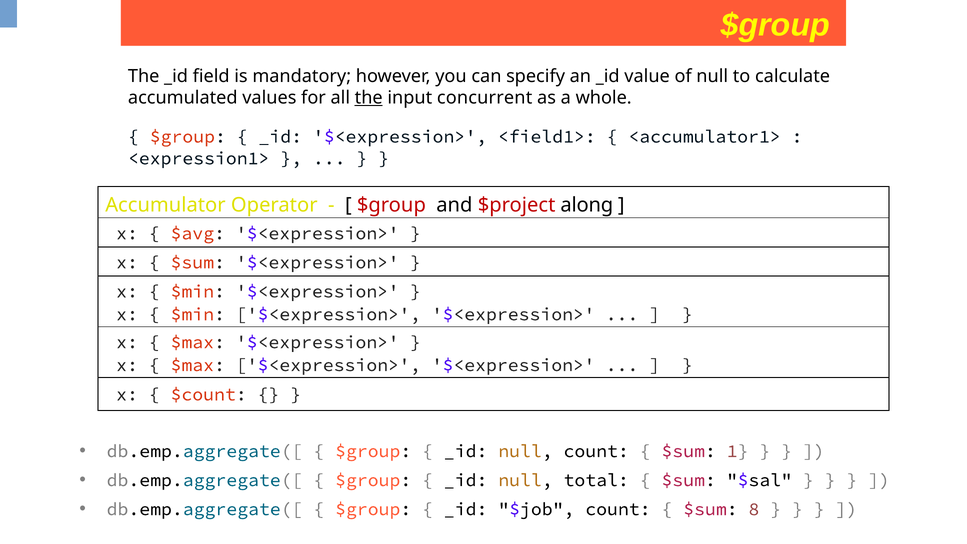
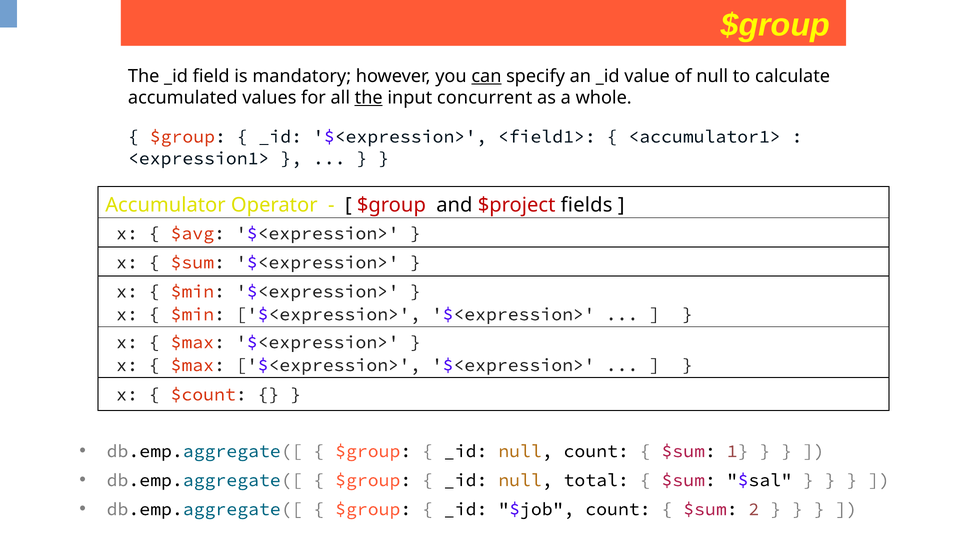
can underline: none -> present (486, 76)
along: along -> fields (587, 205)
8: 8 -> 2 (754, 509)
